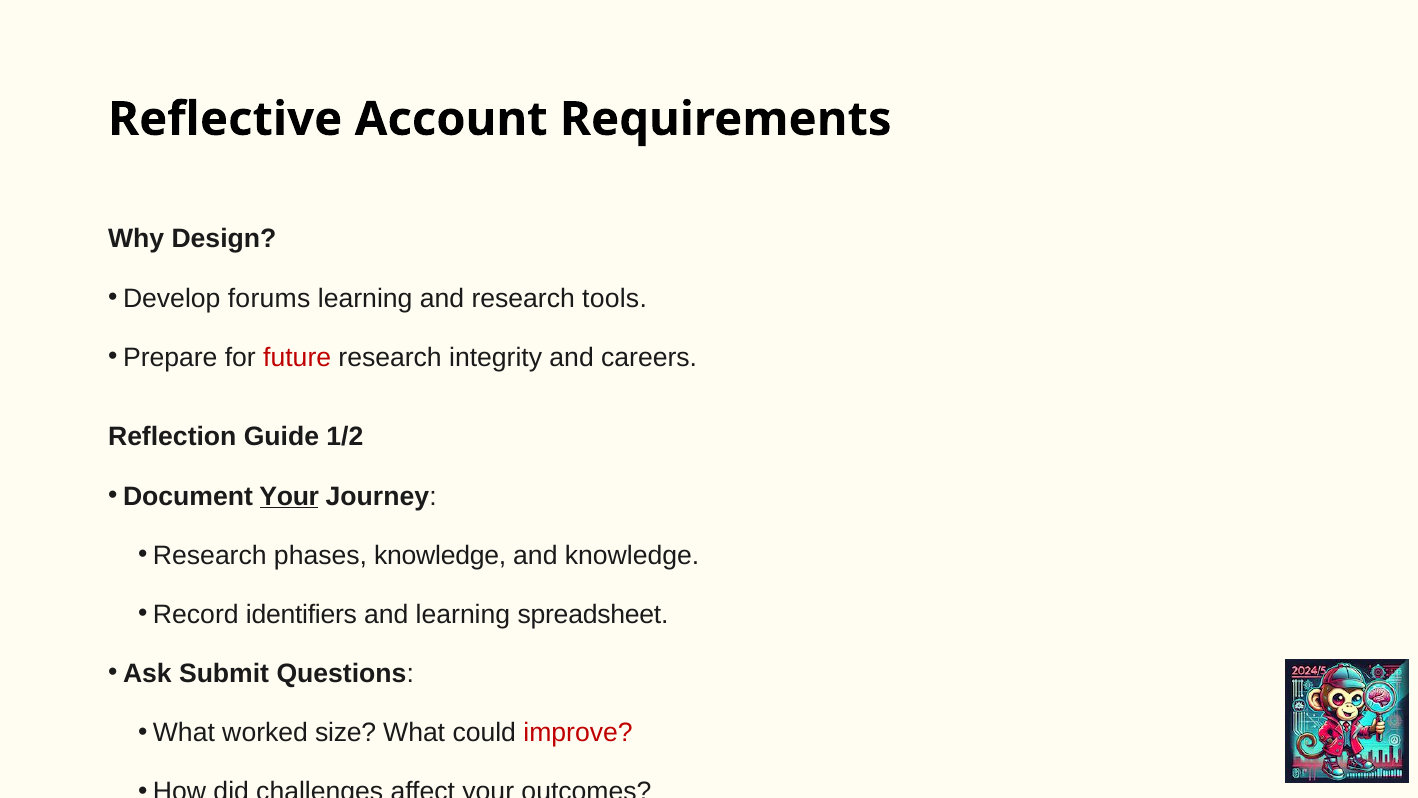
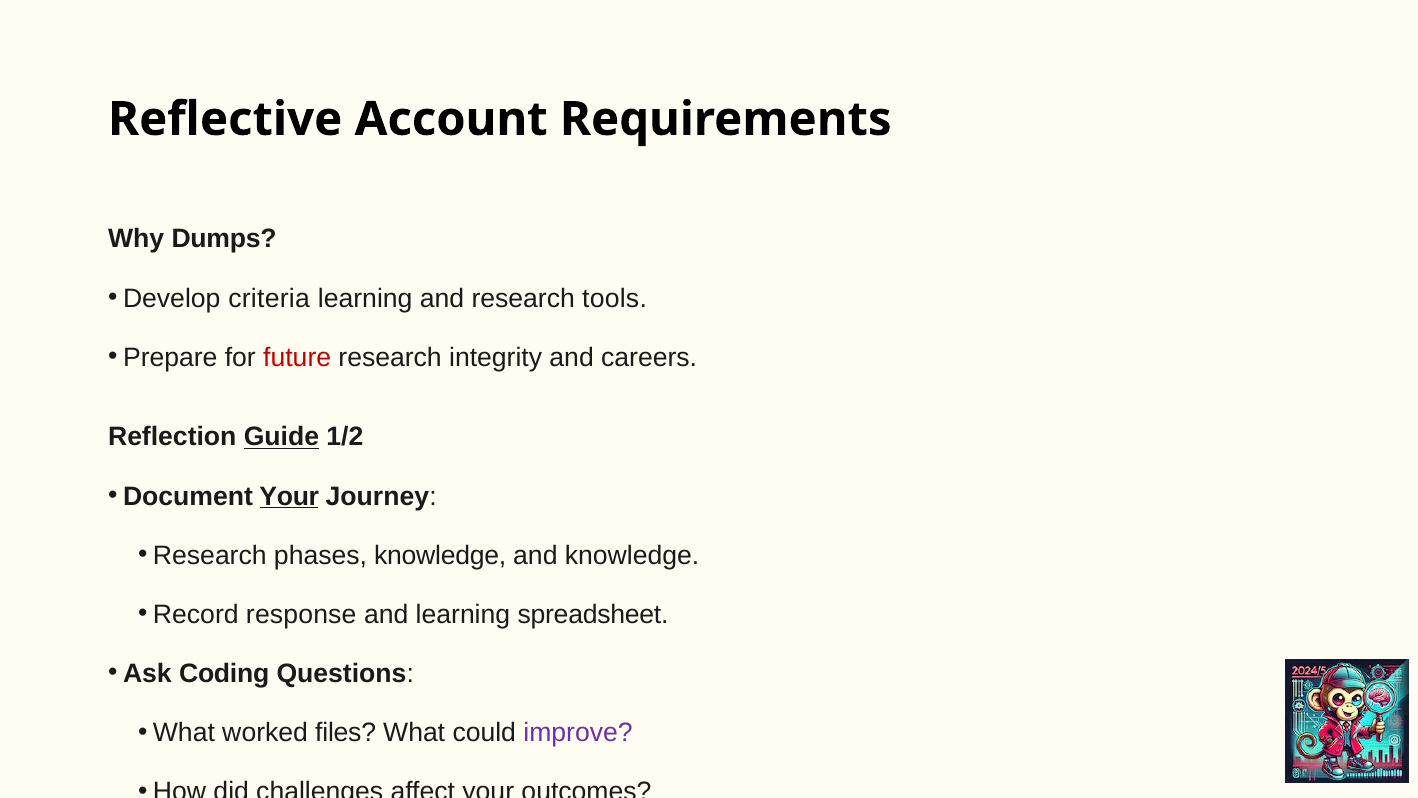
Design: Design -> Dumps (224, 239)
forums: forums -> criteria (269, 298)
Guide underline: none -> present (281, 437)
identifiers: identifiers -> response (301, 614)
Submit: Submit -> Coding (224, 673)
size: size -> files (346, 732)
improve colour: red -> purple (578, 732)
